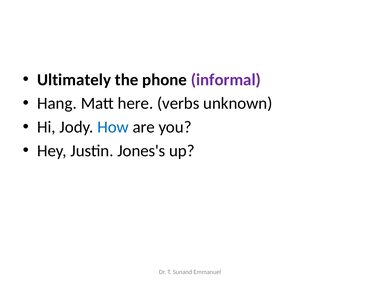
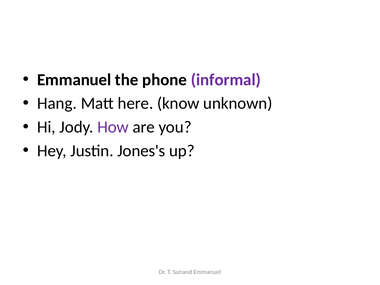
Ultimately: Ultimately -> Emmanuel (74, 80)
verbs: verbs -> know (178, 103)
How colour: blue -> purple (113, 127)
